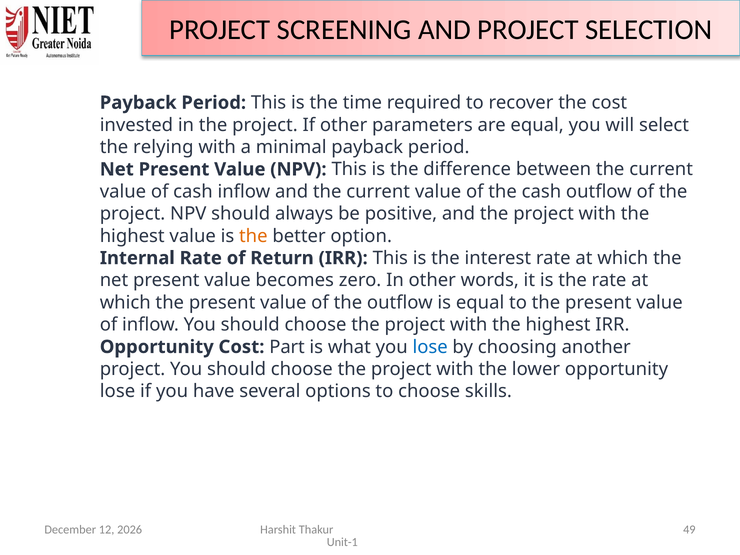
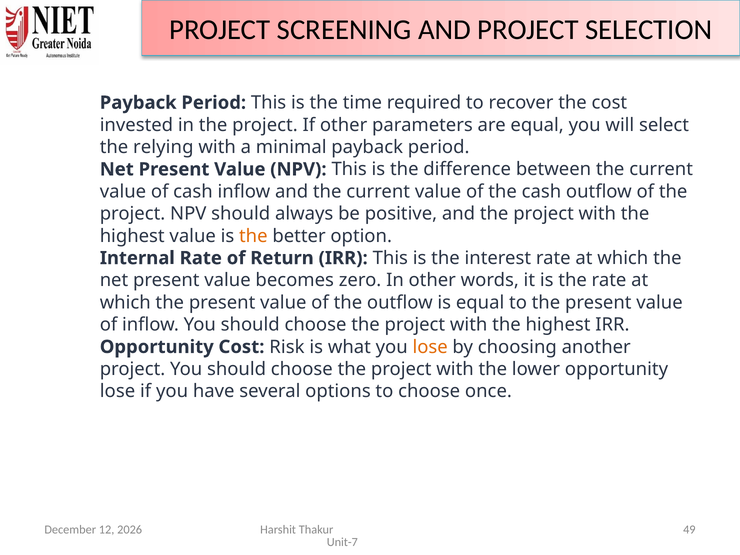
Part: Part -> Risk (287, 347)
lose colour: blue -> orange (430, 347)
skills: skills -> once (488, 391)
Unit-1: Unit-1 -> Unit-7 (342, 542)
